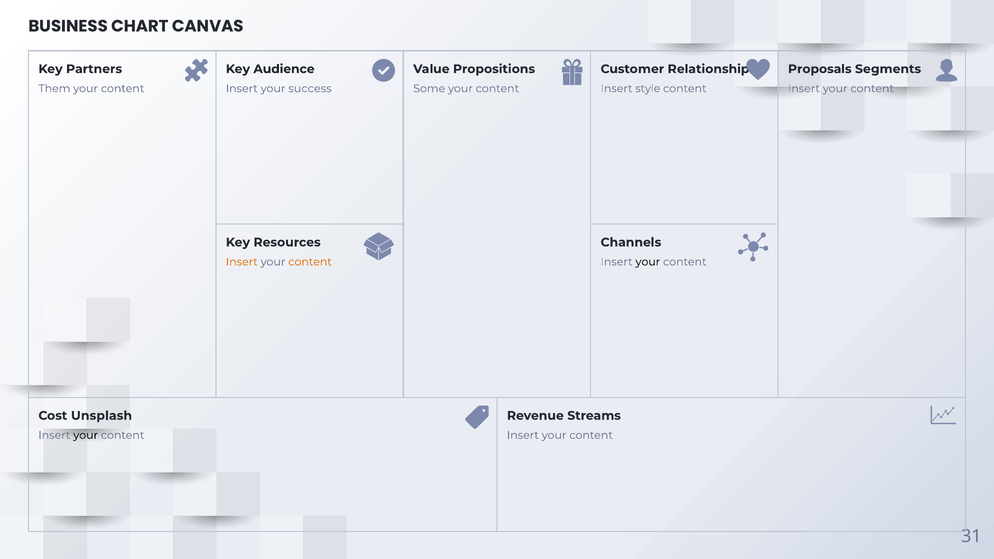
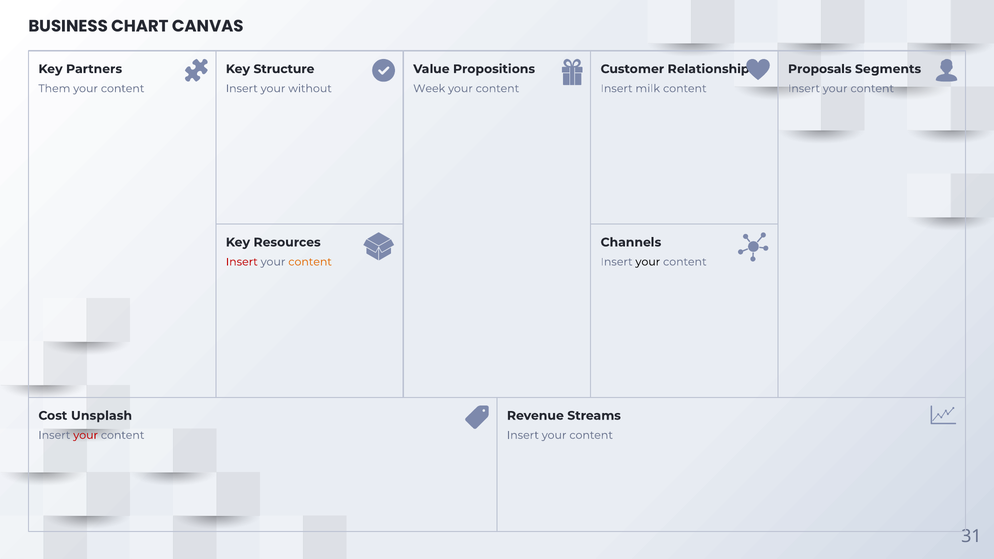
Audience: Audience -> Structure (284, 69)
success: success -> without (310, 89)
Some: Some -> Week (429, 89)
style: style -> milk (648, 89)
Insert colour: orange -> red (242, 262)
your colour: black -> red (86, 435)
